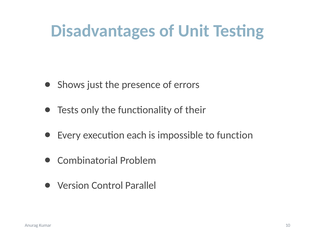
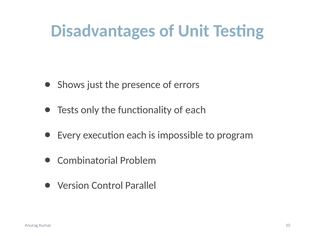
of their: their -> each (196, 110)
function: function -> program (235, 135)
